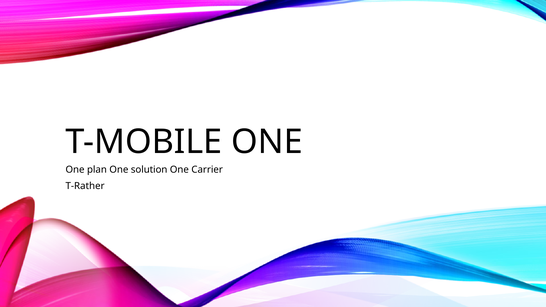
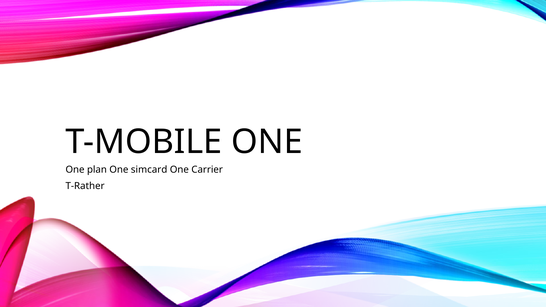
solution: solution -> simcard (149, 170)
